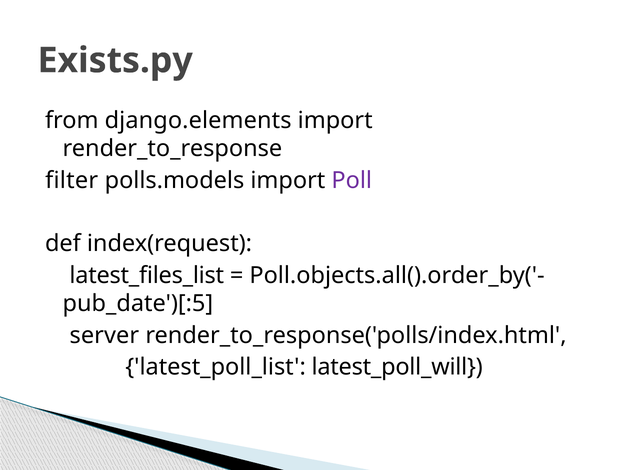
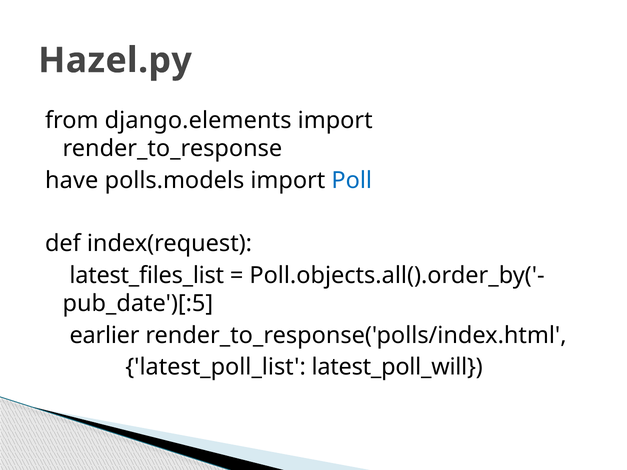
Exists.py: Exists.py -> Hazel.py (115, 60)
filter: filter -> have (72, 180)
Poll colour: purple -> blue (352, 180)
server: server -> earlier (104, 336)
